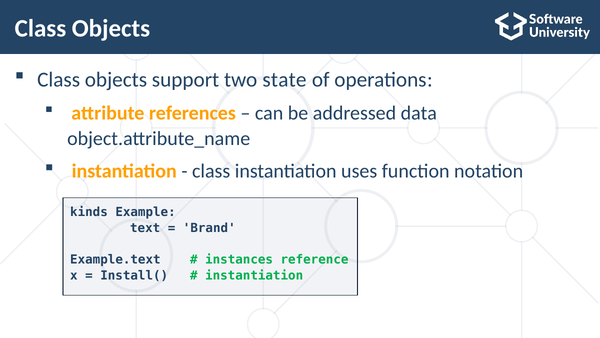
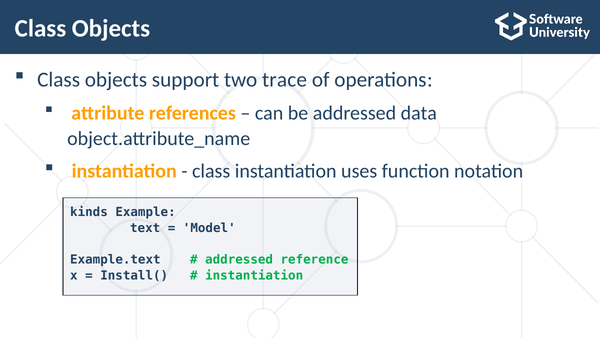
state: state -> trace (285, 80)
Brand: Brand -> Model (209, 228)
instances: instances -> addressed (239, 259)
